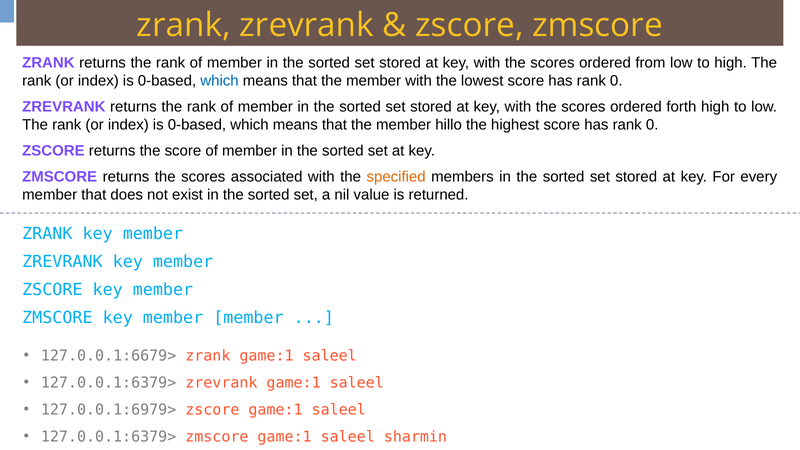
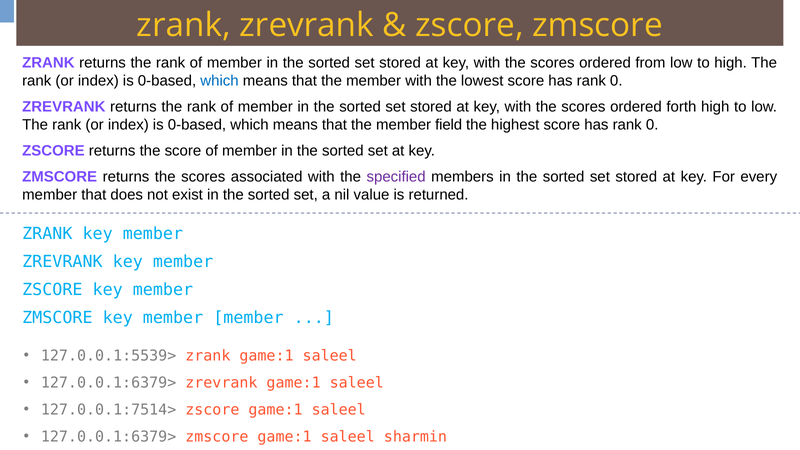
hillo: hillo -> field (449, 125)
specified colour: orange -> purple (396, 177)
127.0.0.1:6679>: 127.0.0.1:6679> -> 127.0.0.1:5539> (109, 356)
127.0.0.1:6979>: 127.0.0.1:6979> -> 127.0.0.1:7514> (109, 410)
